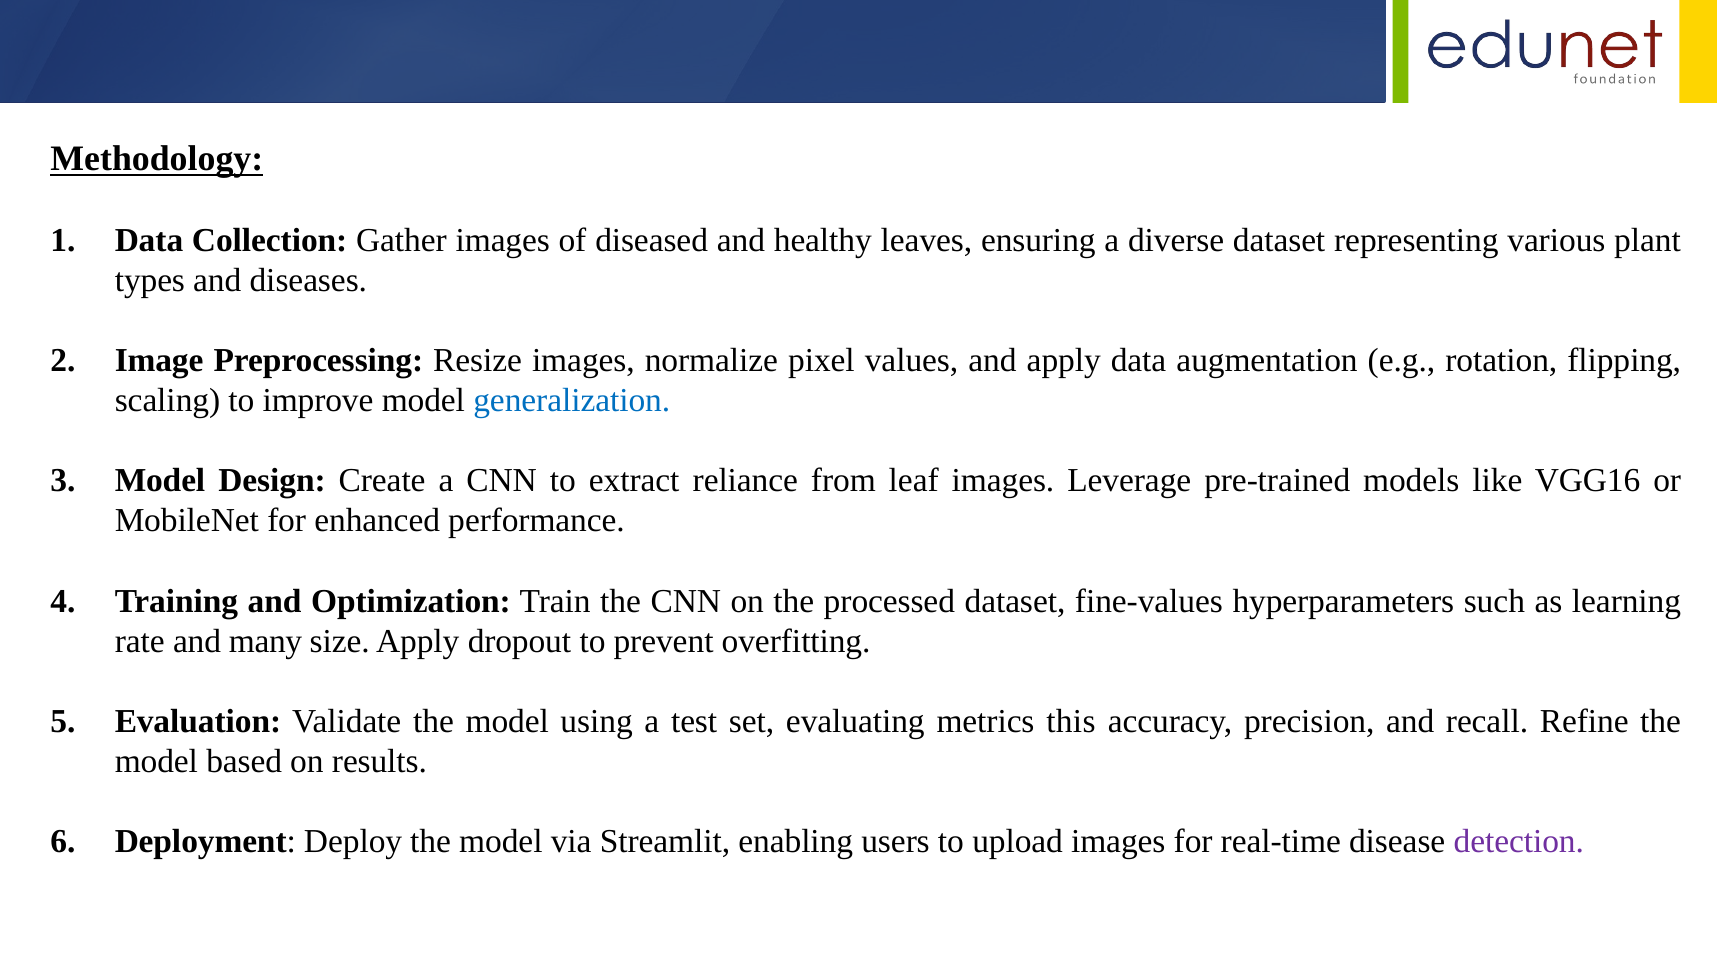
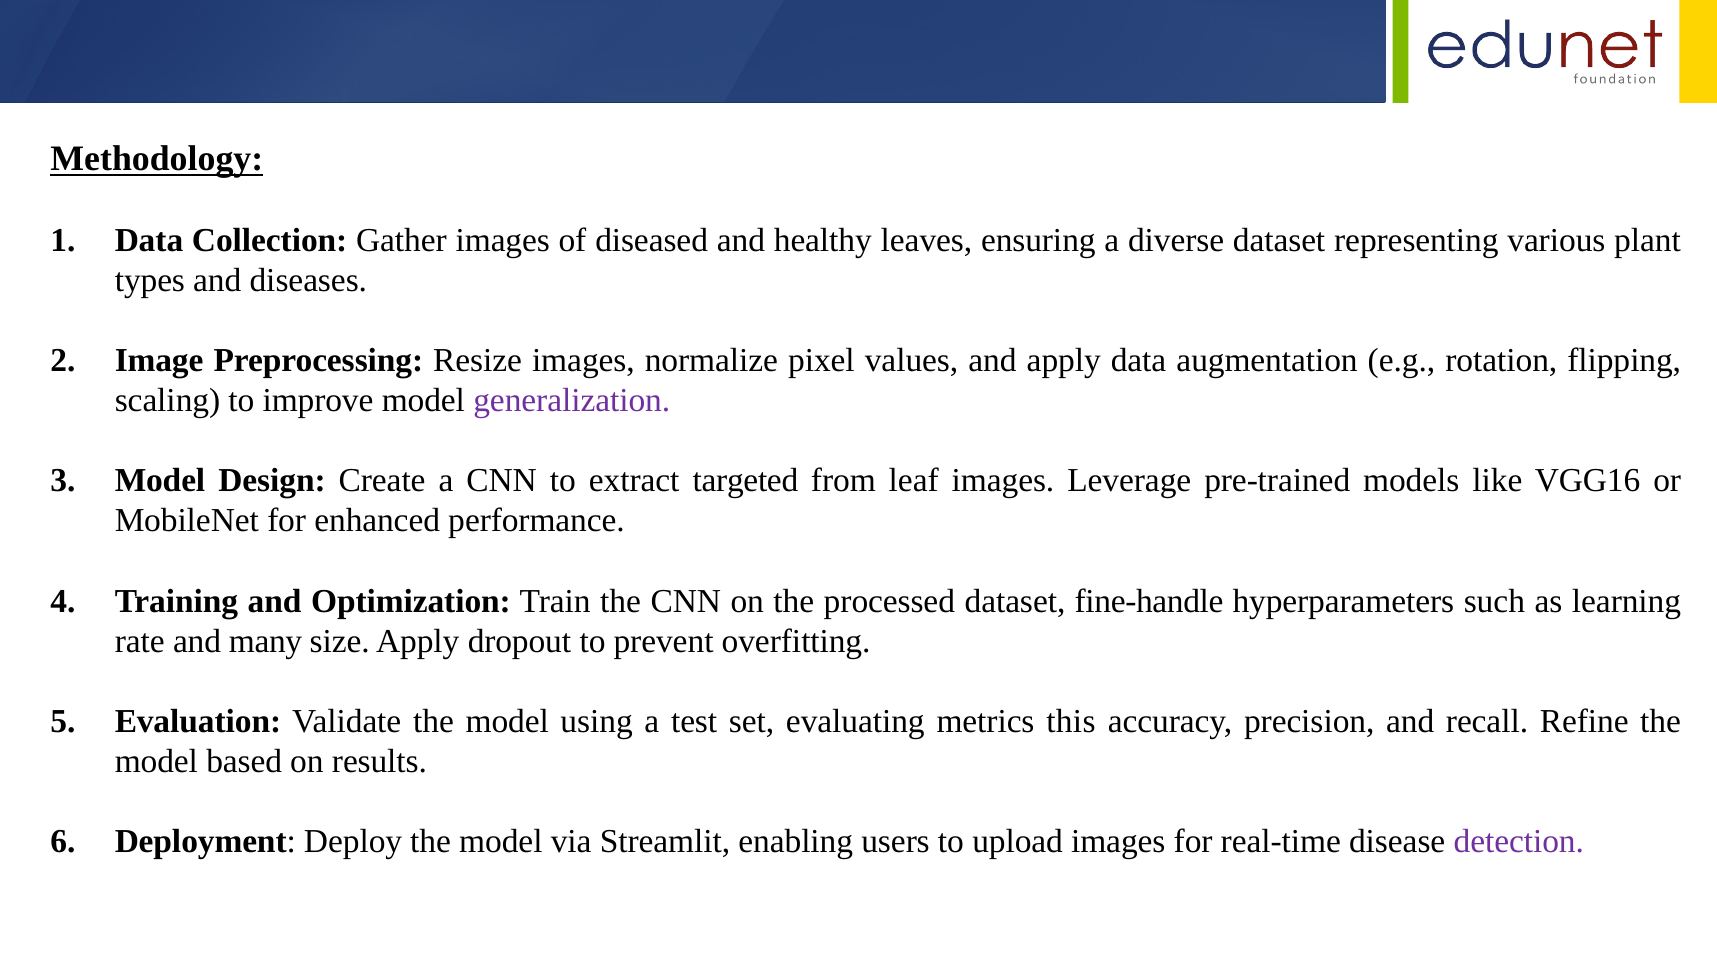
generalization colour: blue -> purple (572, 401)
reliance: reliance -> targeted (745, 481)
fine-values: fine-values -> fine-handle (1149, 601)
